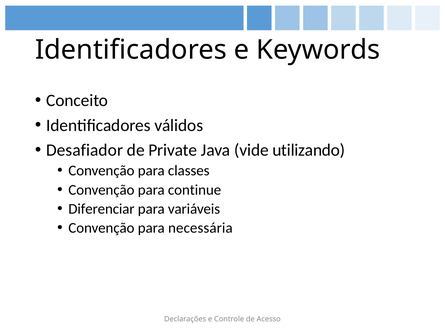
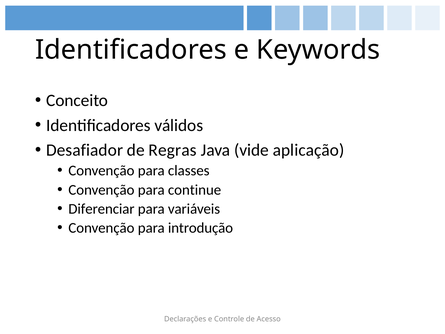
Private: Private -> Regras (173, 150)
utilizando: utilizando -> aplicação (309, 150)
necessária: necessária -> introdução (201, 228)
